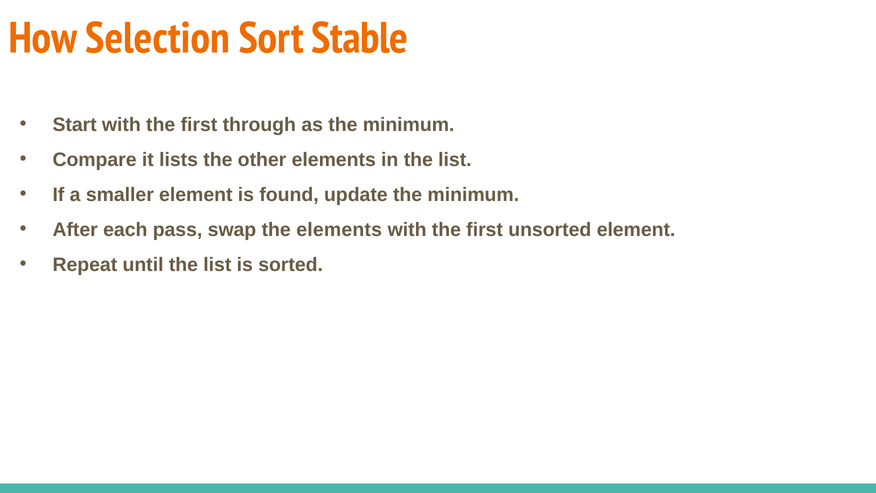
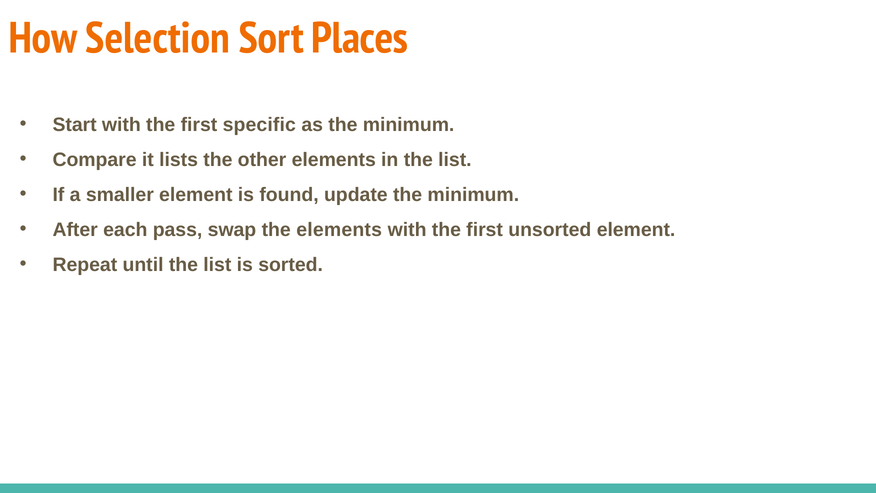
Stable: Stable -> Places (360, 38)
through: through -> specific (259, 125)
